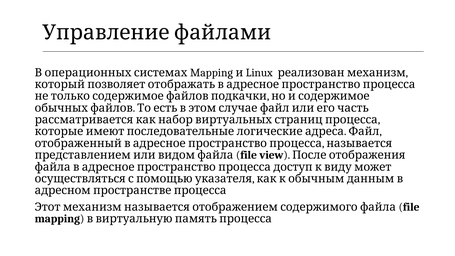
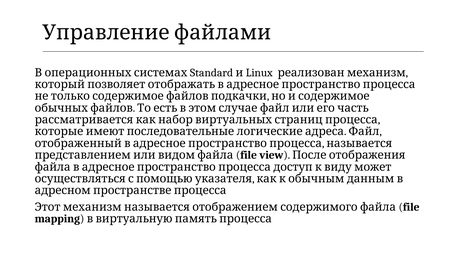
Mapping: Mapping -> Standard (211, 73)
